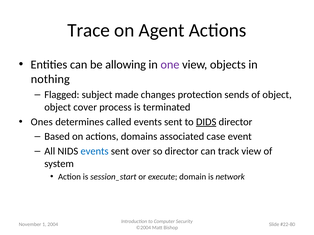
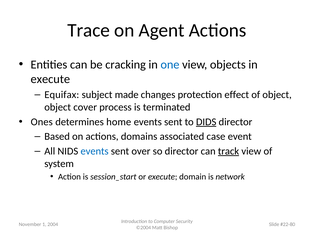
allowing: allowing -> cracking (126, 65)
one colour: purple -> blue (170, 65)
nothing: nothing -> execute (50, 79)
Flagged: Flagged -> Equifax (62, 95)
sends: sends -> effect (237, 95)
called: called -> home (119, 122)
track underline: none -> present (229, 151)
